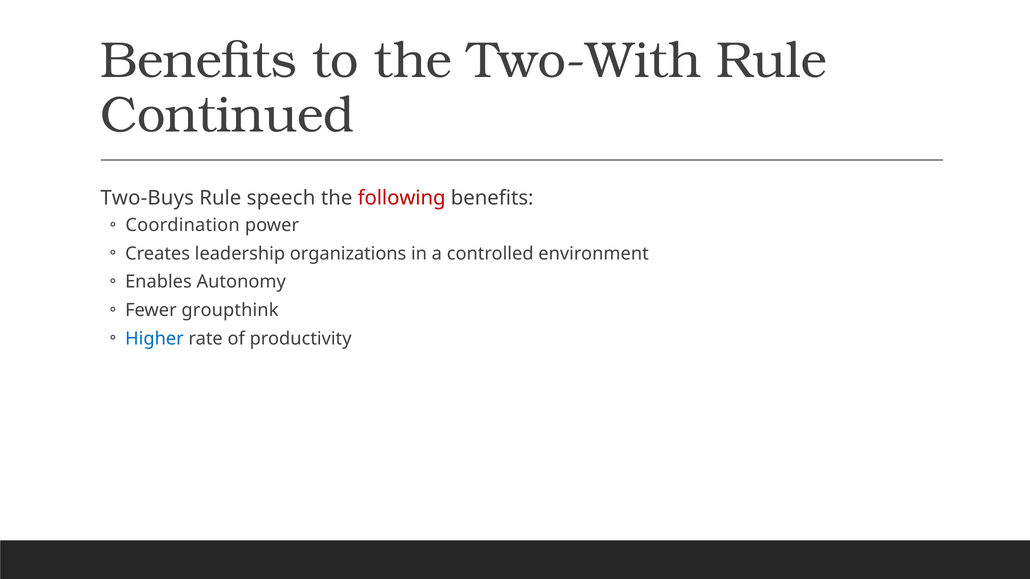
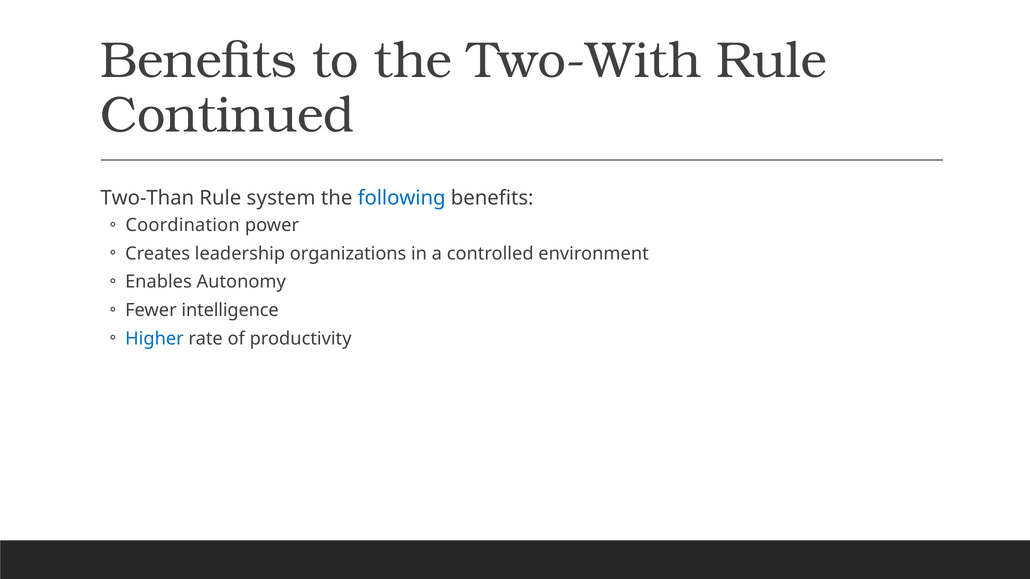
Two-Buys: Two-Buys -> Two-Than (147, 198)
speech: speech -> system (281, 198)
following colour: red -> blue (402, 198)
groupthink: groupthink -> intelligence (230, 310)
